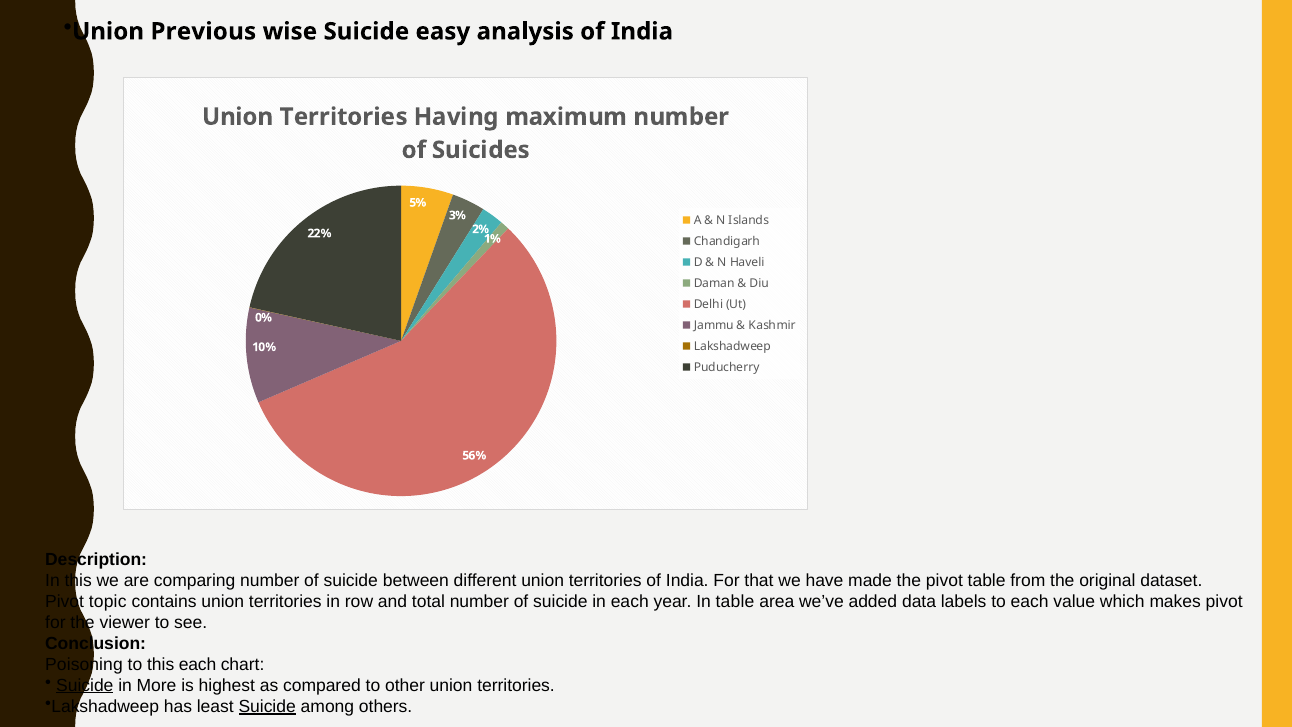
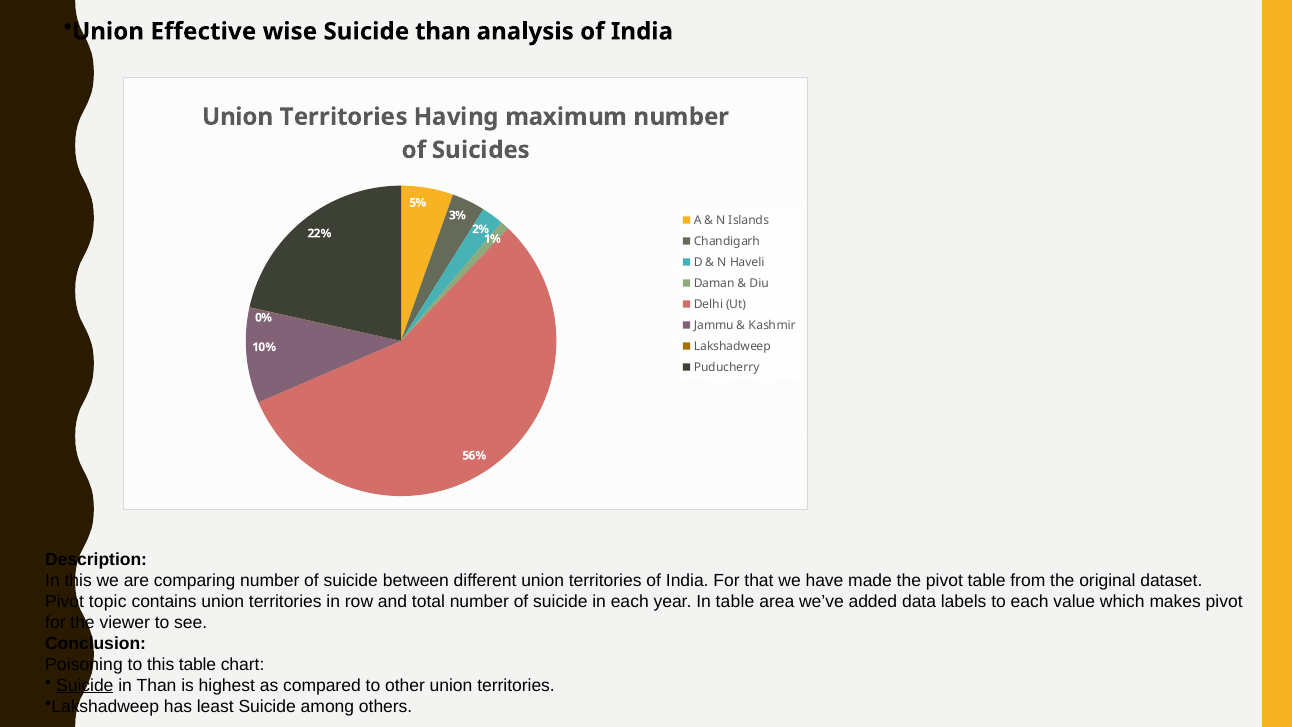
Previous: Previous -> Effective (203, 31)
Suicide easy: easy -> than (443, 31)
this each: each -> table (198, 664)
in More: More -> Than (157, 685)
Suicide underline: present -> none (267, 706)
